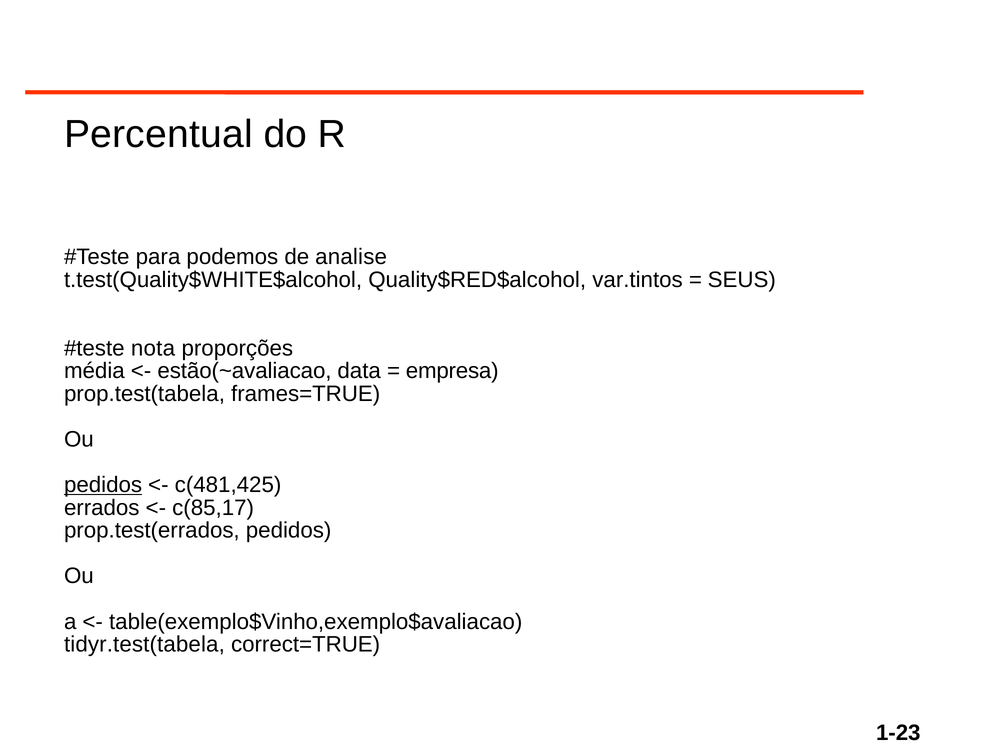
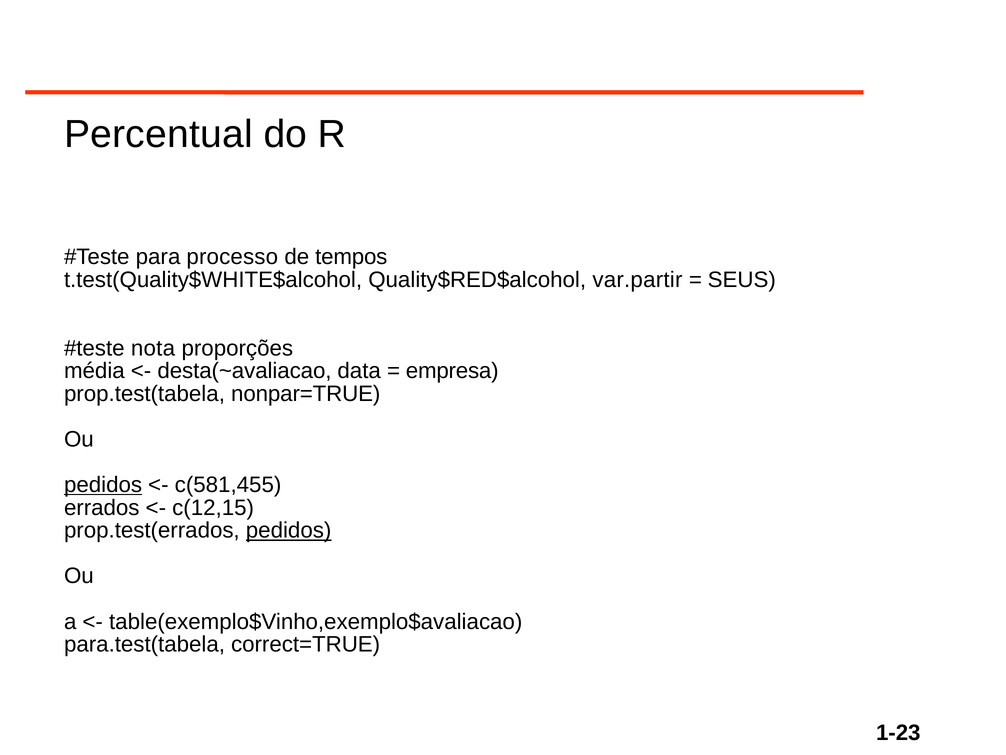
podemos: podemos -> processo (232, 257)
analise: analise -> tempos (351, 257)
var.tintos: var.tintos -> var.partir (637, 280)
estão(~avaliacao: estão(~avaliacao -> desta(~avaliacao (244, 371)
frames=TRUE: frames=TRUE -> nonpar=TRUE (306, 394)
c(481,425: c(481,425 -> c(581,455 (228, 485)
c(85,17: c(85,17 -> c(12,15 (213, 507)
pedidos underline: none -> present (289, 530)
tidyr.test(tabela: tidyr.test(tabela -> para.test(tabela (145, 644)
